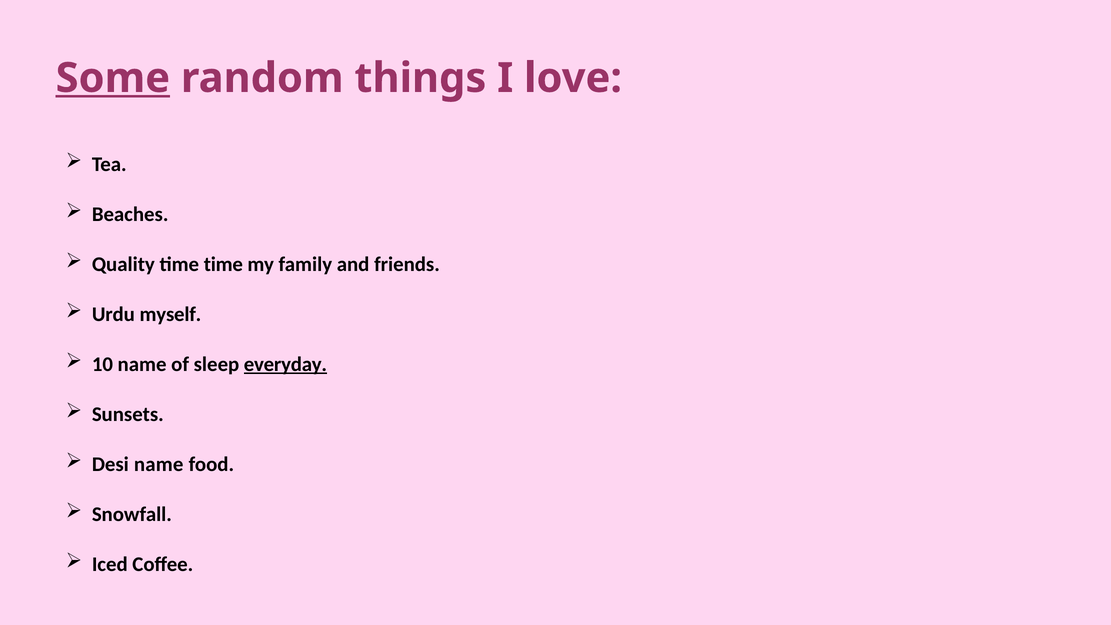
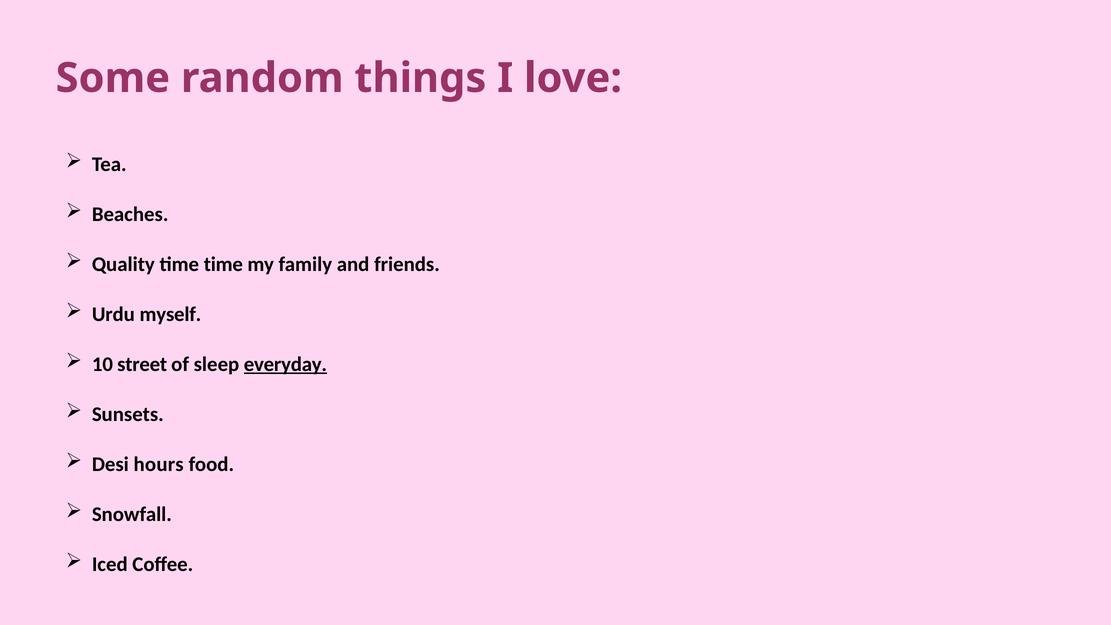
Some underline: present -> none (113, 78)
10 name: name -> street (142, 364)
Desi name: name -> hours (159, 464)
